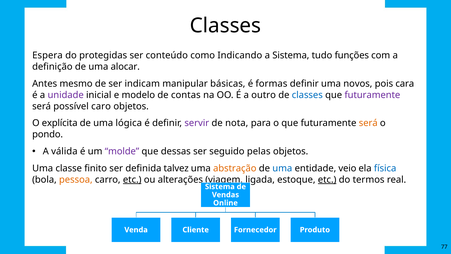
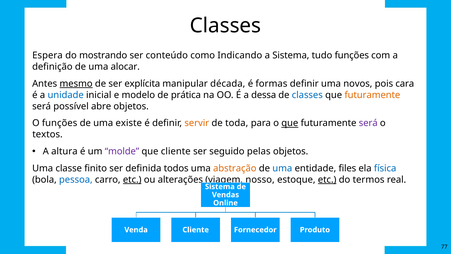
protegidas: protegidas -> mostrando (103, 55)
mesmo underline: none -> present (76, 84)
indicam: indicam -> explícita (142, 84)
básicas: básicas -> década (228, 84)
unidade colour: purple -> blue (66, 95)
contas: contas -> prática (186, 95)
outro: outro -> dessa (264, 95)
futuramente colour: purple -> orange (372, 95)
caro: caro -> abre (101, 106)
O explícita: explícita -> funções (60, 123)
lógica: lógica -> existe (129, 123)
servir colour: purple -> orange (197, 123)
nota: nota -> toda (237, 123)
que underline: none -> present (290, 123)
será colour: orange -> purple (368, 123)
pondo: pondo -> textos (47, 134)
válida: válida -> altura (64, 151)
que dessas: dessas -> cliente (176, 151)
talvez: talvez -> todos (176, 168)
veio: veio -> files (347, 168)
pessoa colour: orange -> blue (76, 179)
ligada: ligada -> nosso (260, 179)
